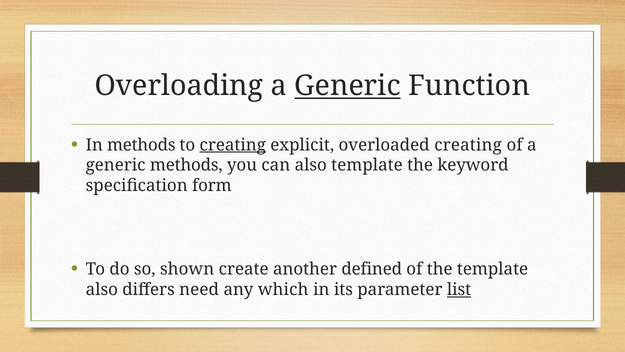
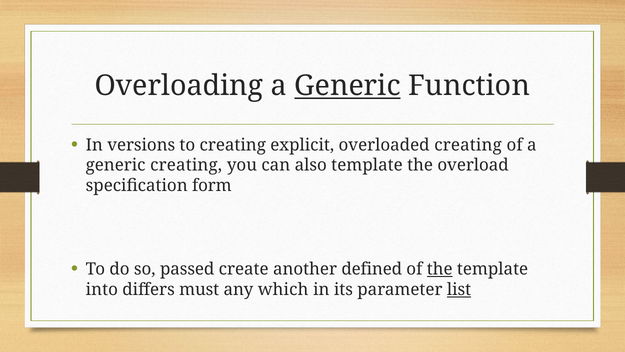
In methods: methods -> versions (141, 145)
creating underline: present -> none (233, 145)
generic methods: methods -> creating (186, 165)
keyword: keyword -> overload (473, 165)
shown: shown -> passed (187, 269)
the underline: none -> present (440, 269)
also: also -> into (102, 289)
need: need -> must (199, 289)
